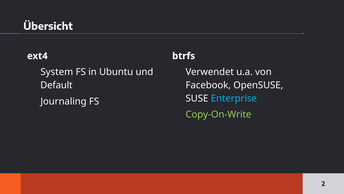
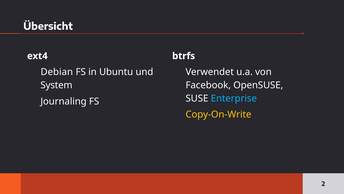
System: System -> Debian (57, 72)
Default: Default -> System (56, 85)
Copy-On-Write colour: light green -> yellow (218, 114)
